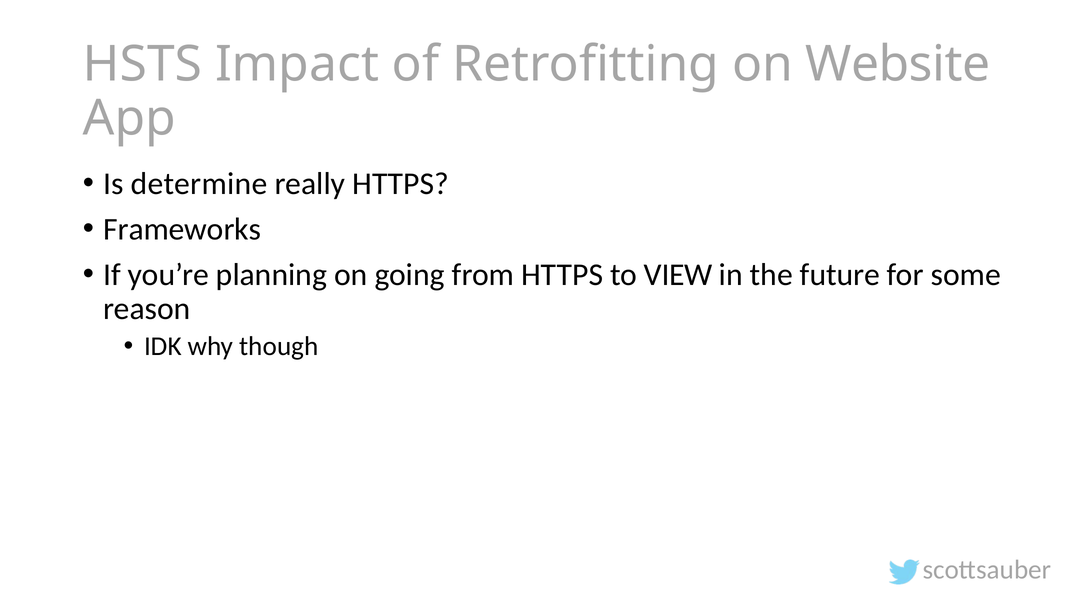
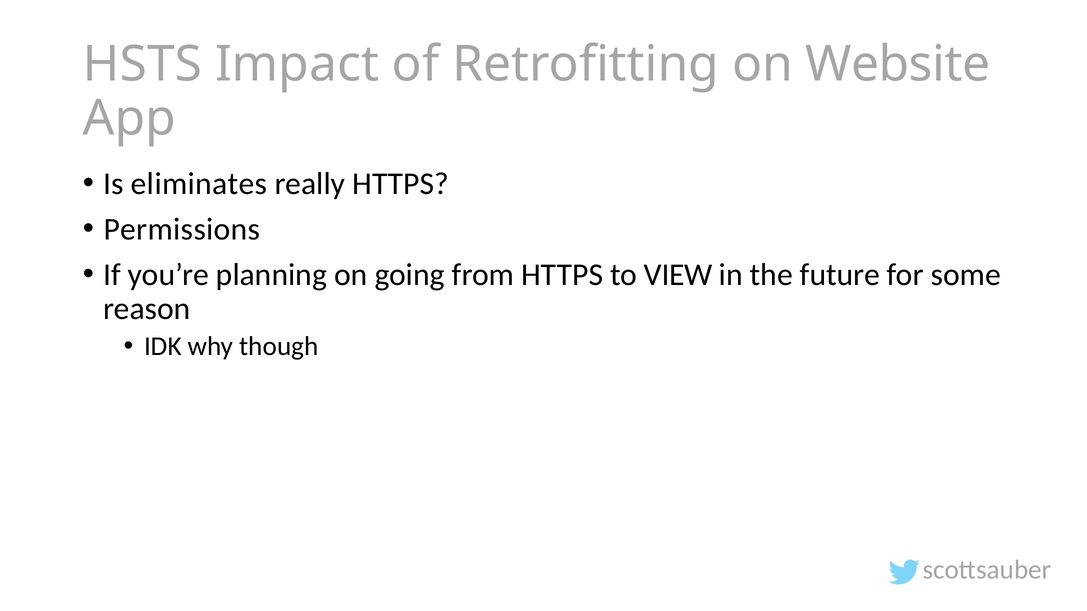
determine: determine -> eliminates (199, 184)
Frameworks: Frameworks -> Permissions (182, 229)
